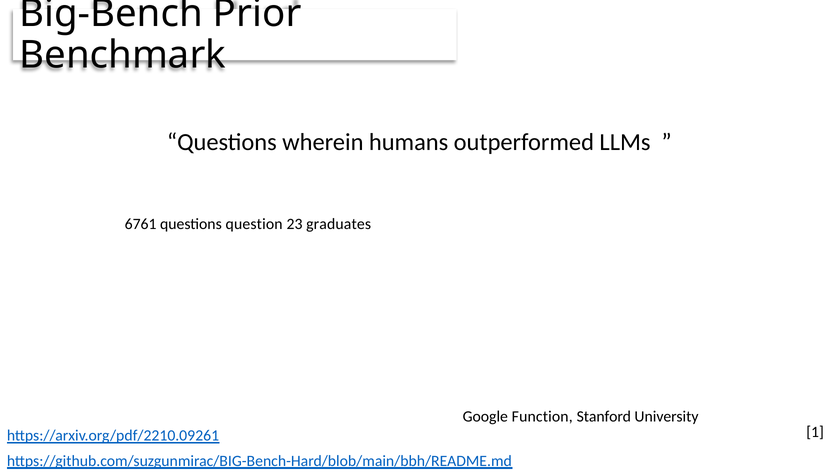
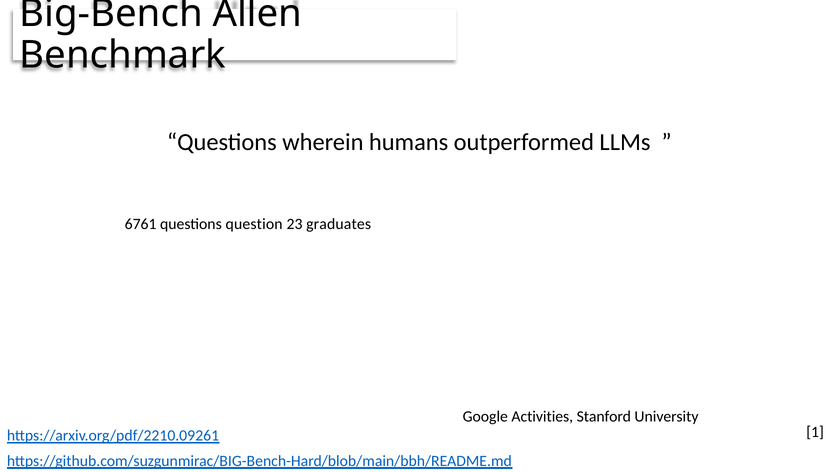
Prior: Prior -> Allen (257, 14)
Function: Function -> Activities (542, 416)
